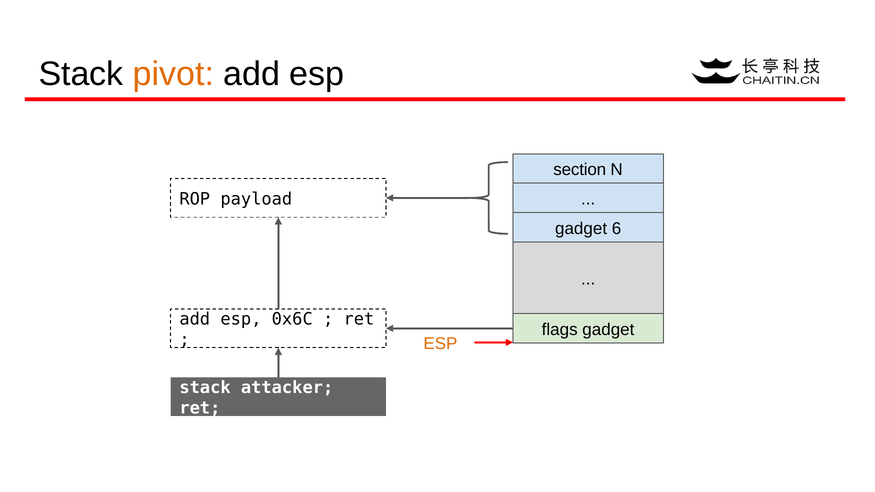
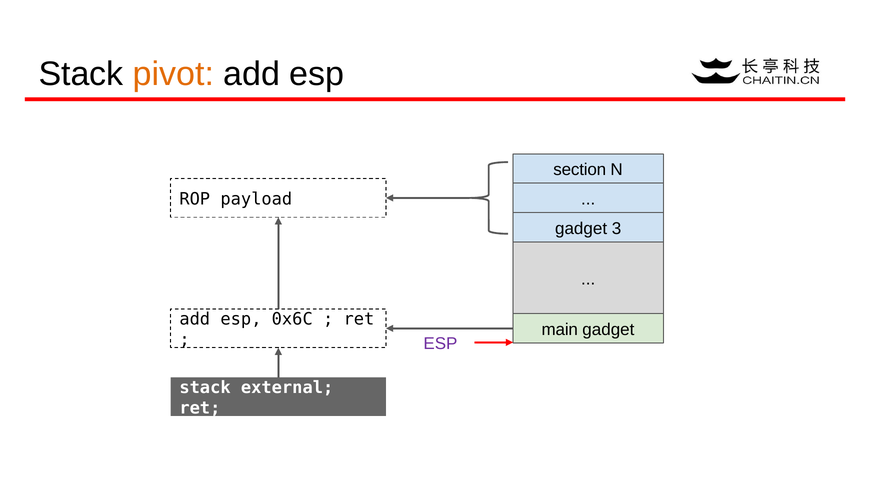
6: 6 -> 3 (617, 229)
flags: flags -> main (560, 330)
ESP colour: orange -> purple (440, 344)
attacker: attacker -> external (287, 388)
